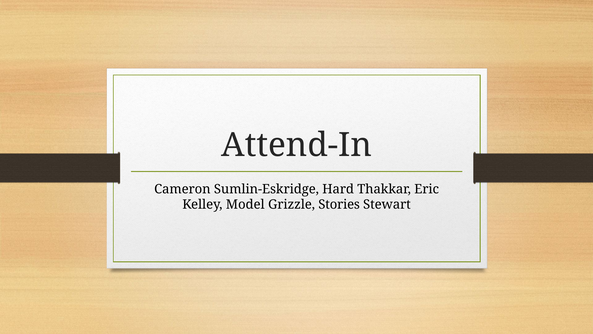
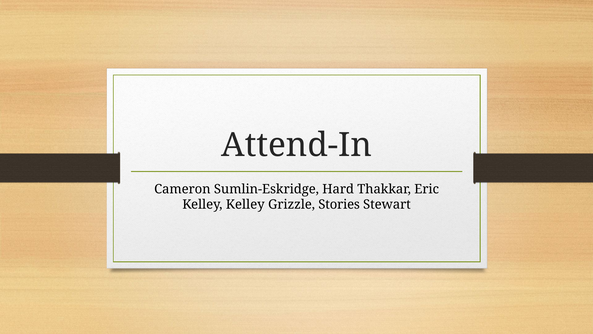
Kelley Model: Model -> Kelley (245, 204)
